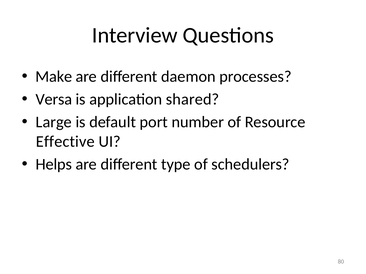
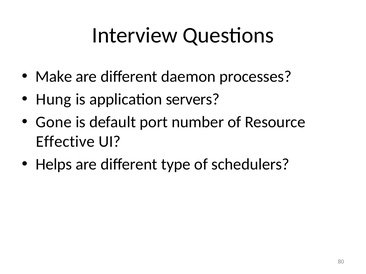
Versa: Versa -> Hung (54, 100)
shared: shared -> servers (193, 100)
Large: Large -> Gone (54, 122)
